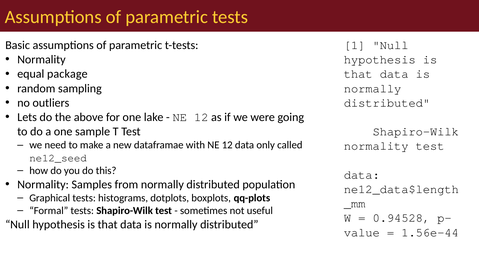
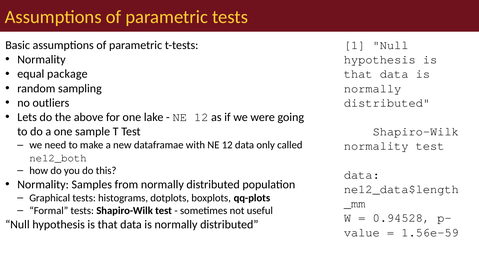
ne12_seed: ne12_seed -> ne12_both (58, 158)
1.56e-44: 1.56e-44 -> 1.56e-59 (430, 232)
